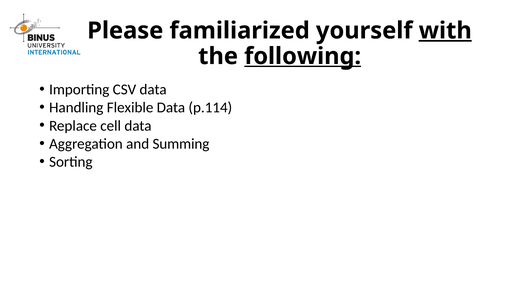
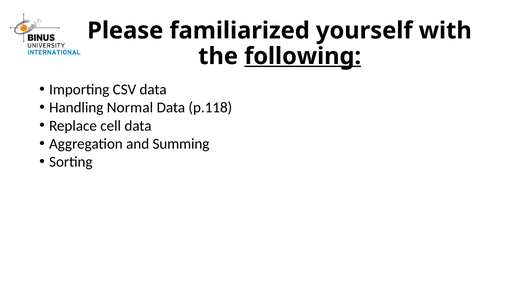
with underline: present -> none (445, 31)
Flexible: Flexible -> Normal (130, 108)
p.114: p.114 -> p.118 (210, 108)
